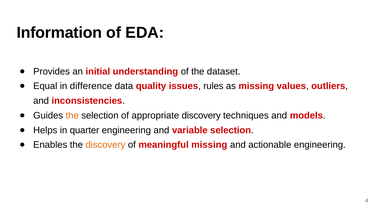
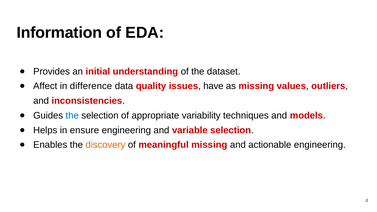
Equal: Equal -> Affect (45, 86)
rules: rules -> have (213, 86)
the colour: orange -> blue (72, 116)
appropriate discovery: discovery -> variability (201, 116)
quarter: quarter -> ensure (84, 130)
